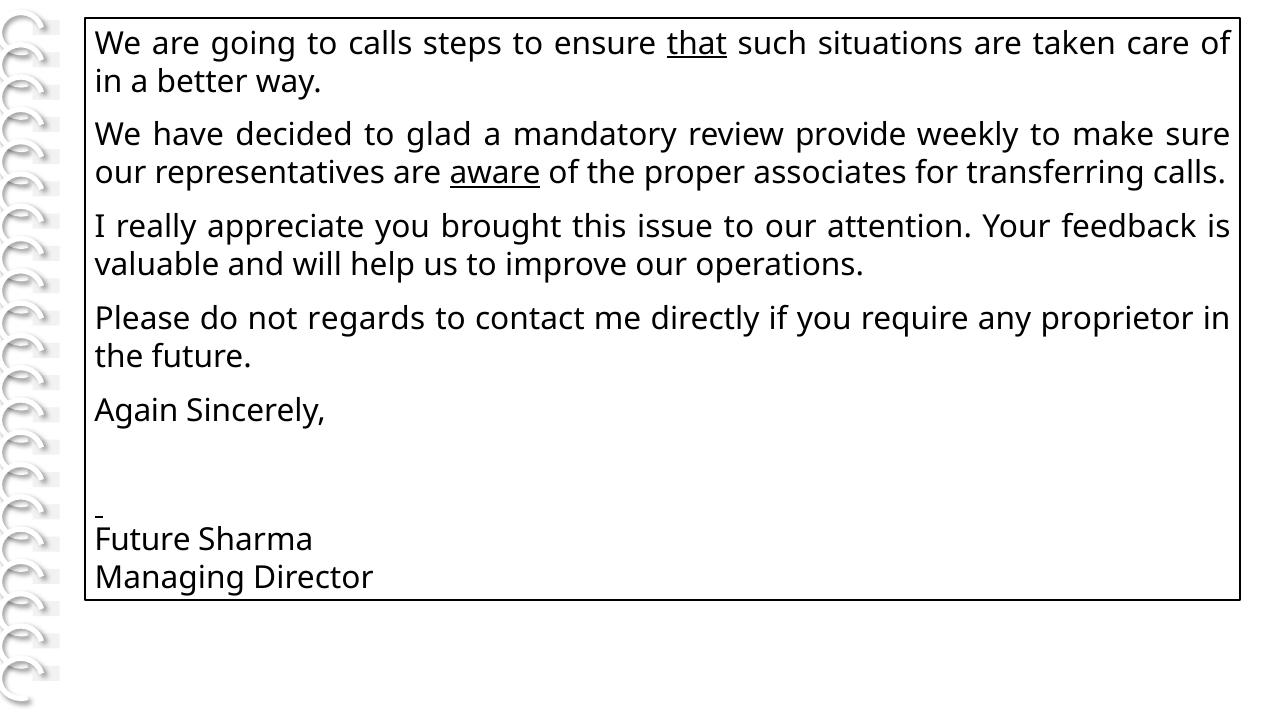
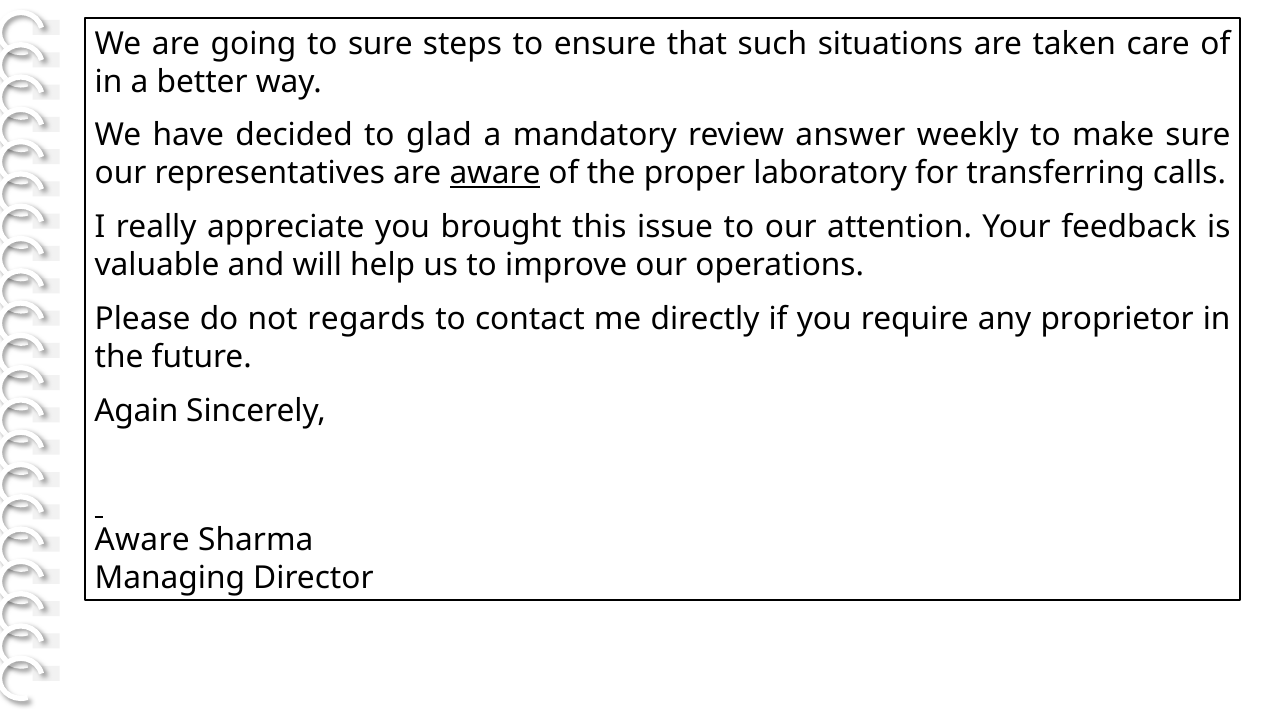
to calls: calls -> sure (380, 44)
that underline: present -> none (697, 44)
provide: provide -> answer (850, 135)
associates: associates -> laboratory (830, 173)
Future: Future -> Aware (142, 540)
